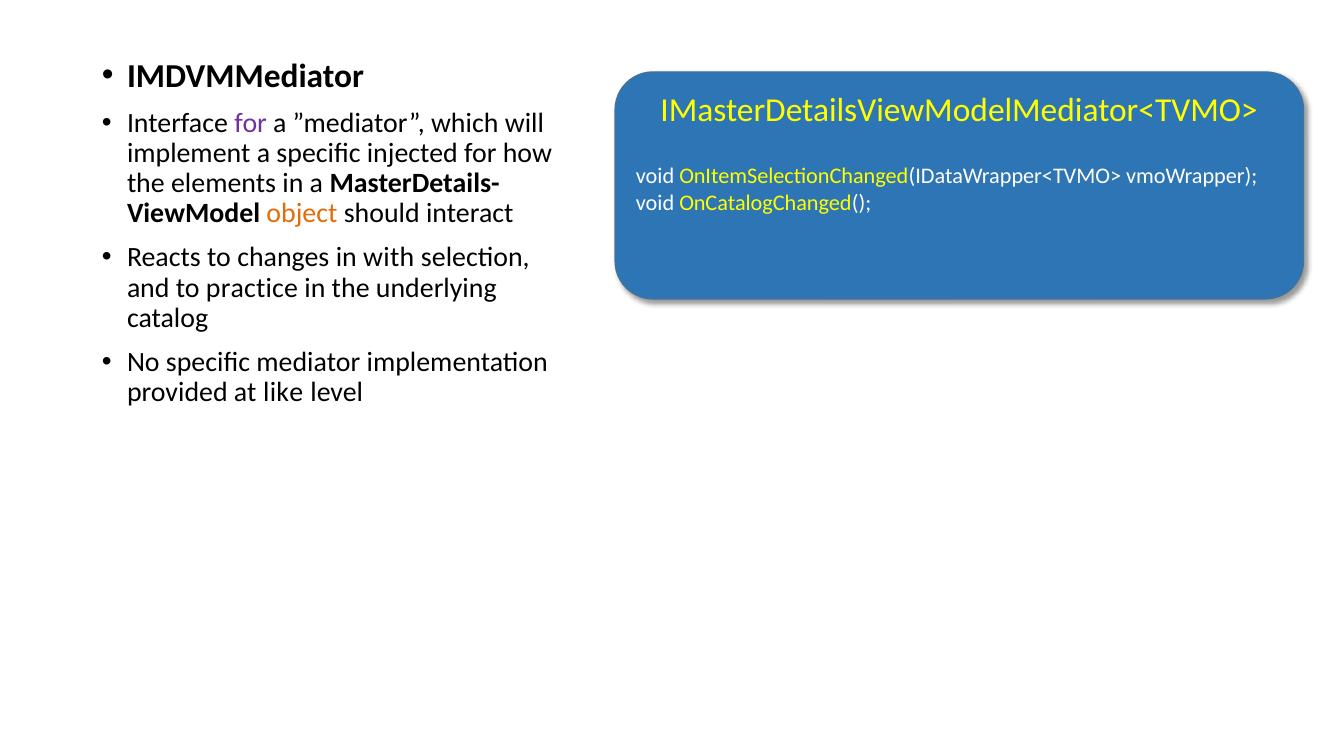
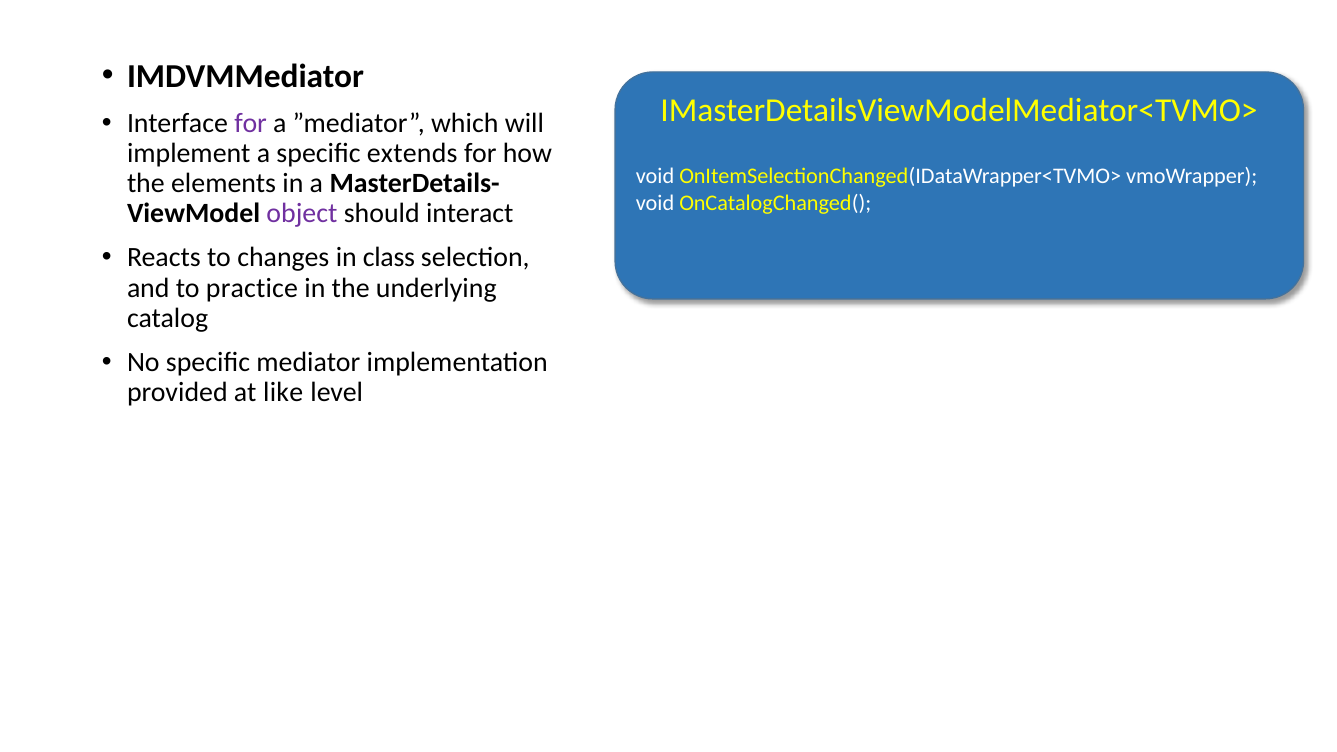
injected: injected -> extends (412, 153)
object colour: orange -> purple (302, 214)
with: with -> class (389, 258)
